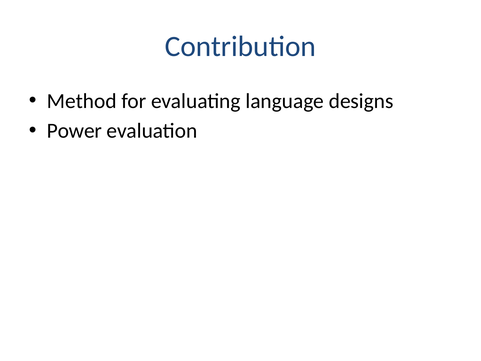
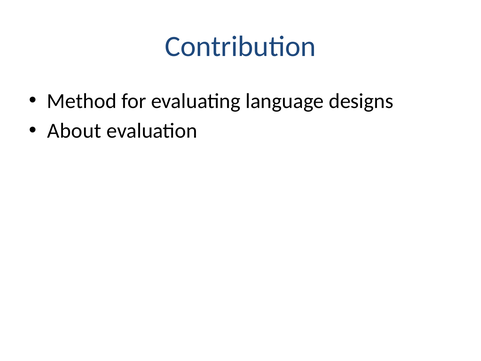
Power: Power -> About (74, 131)
